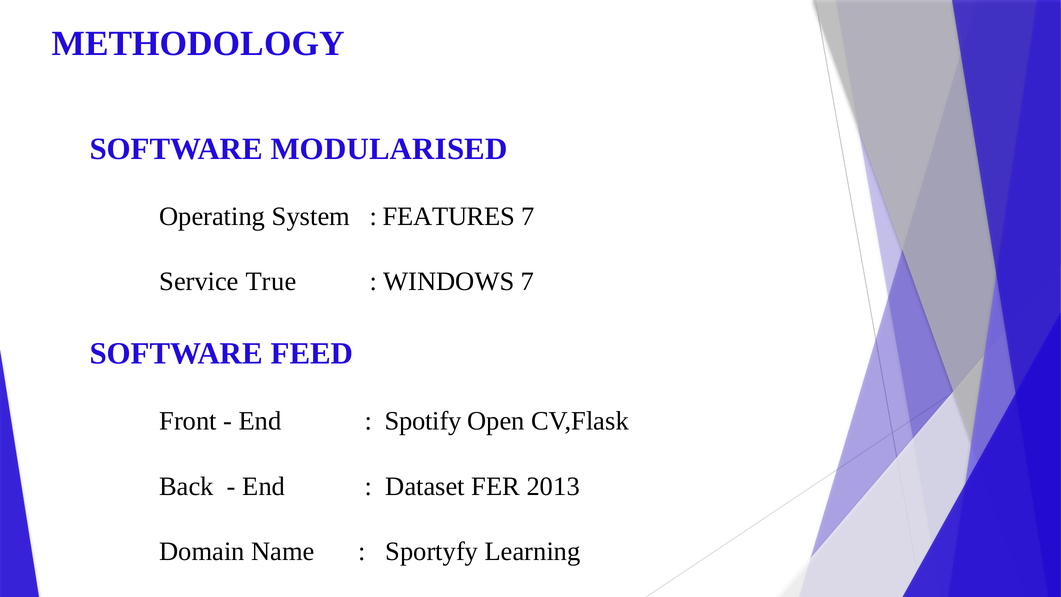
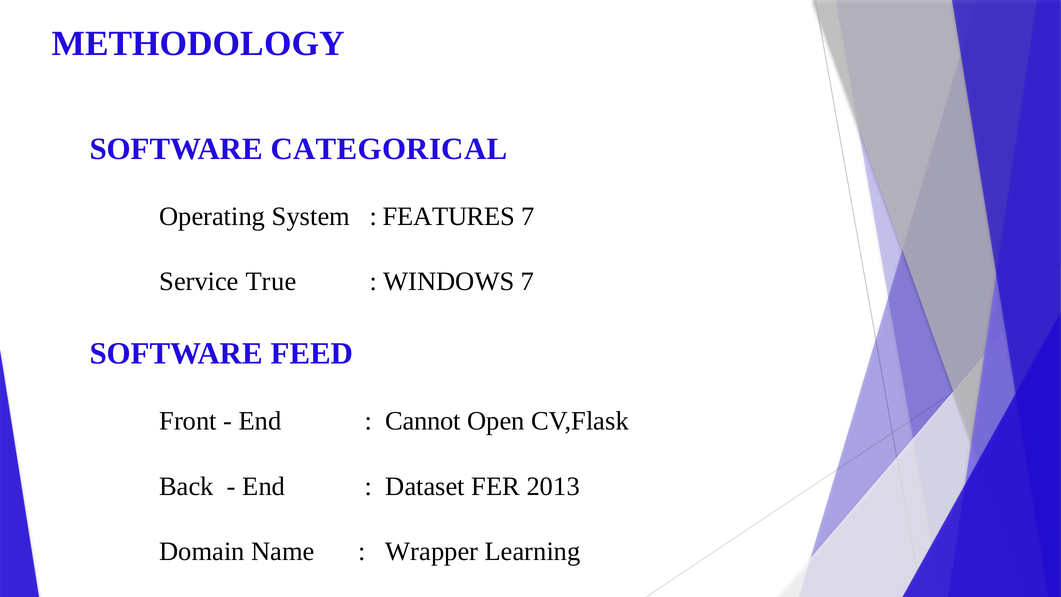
MODULARISED: MODULARISED -> CATEGORICAL (389, 149)
Spotify: Spotify -> Cannot (423, 421)
Sportyfy: Sportyfy -> Wrapper (432, 551)
